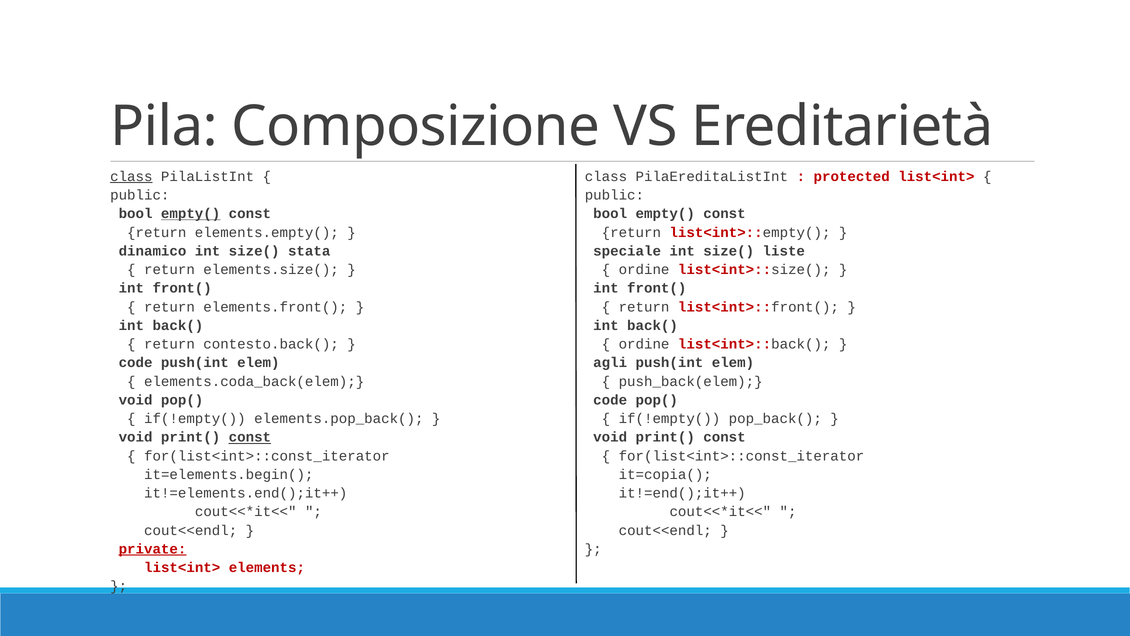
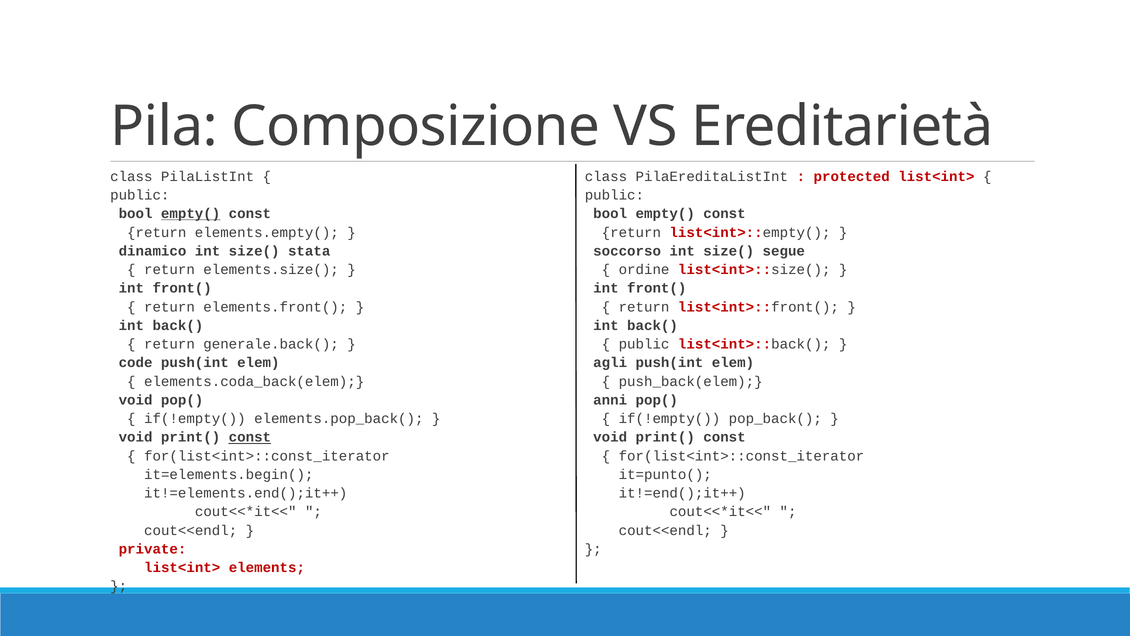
class underline: present -> none (131, 176)
speciale: speciale -> soccorso (627, 251)
liste: liste -> segue (784, 251)
contesto.back(: contesto.back( -> generale.back( (271, 344)
ordine: ordine -> public (644, 344)
code: code -> anni (610, 400)
it=copia(: it=copia( -> it=punto( (665, 474)
private underline: present -> none (153, 549)
